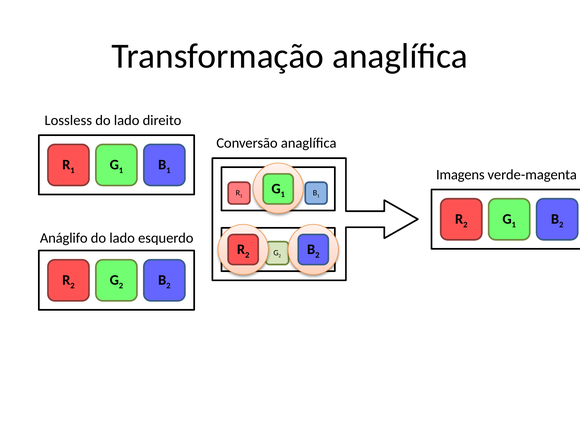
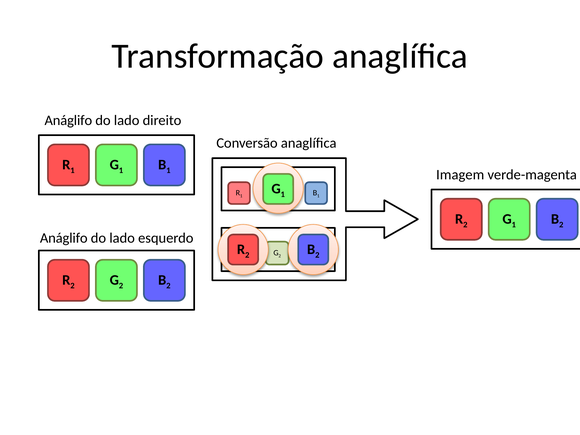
Lossless: Lossless -> Anáglifo (68, 120)
Imagens: Imagens -> Imagem (460, 175)
